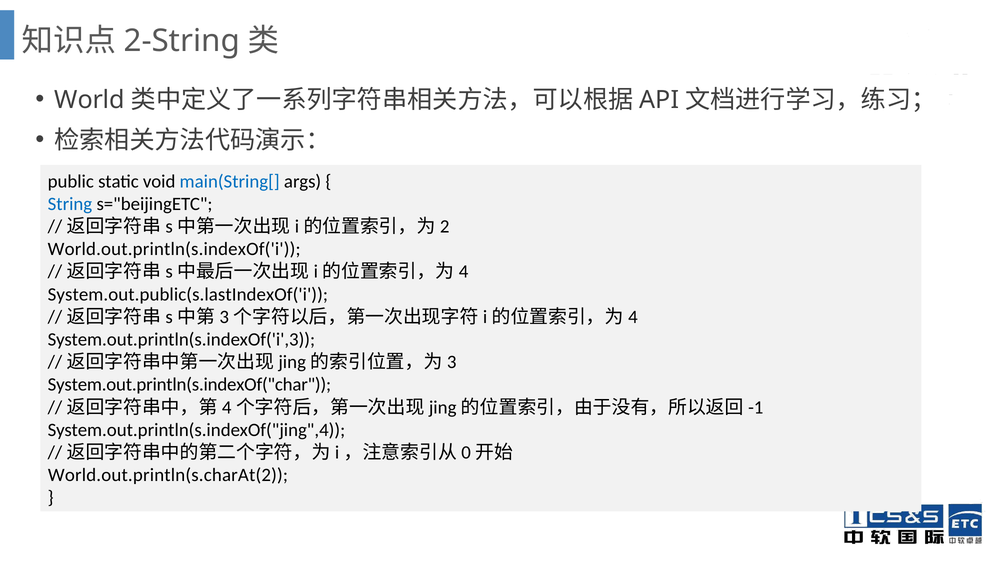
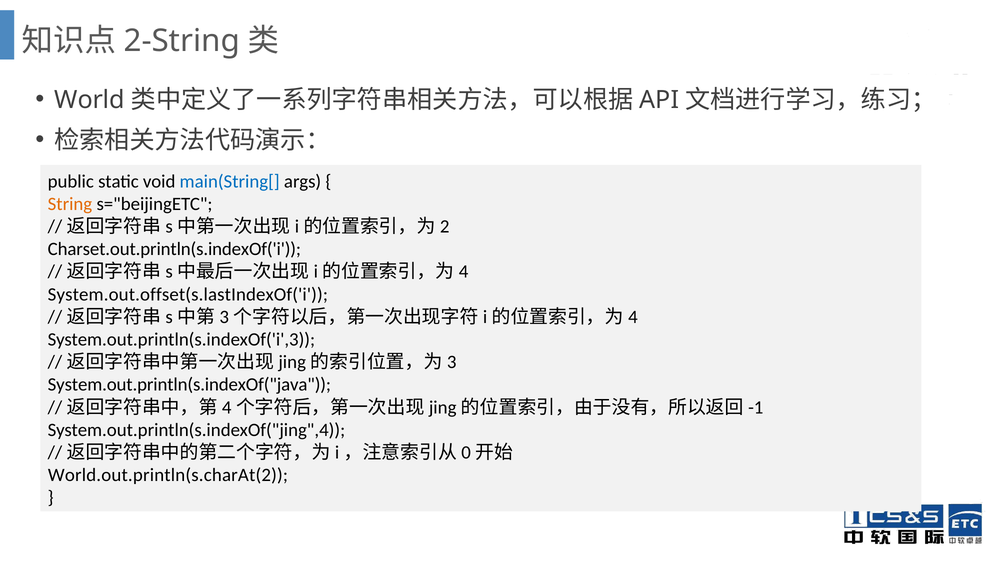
String colour: blue -> orange (70, 204)
World.out.println(s.indexOf('i: World.out.println(s.indexOf('i -> Charset.out.println(s.indexOf('i (174, 249)
System.out.public(s.lastIndexOf('i: System.out.public(s.lastIndexOf('i -> System.out.offset(s.lastIndexOf('i (188, 294)
System.out.println(s.indexOf("char: System.out.println(s.indexOf("char -> System.out.println(s.indexOf("java (189, 385)
